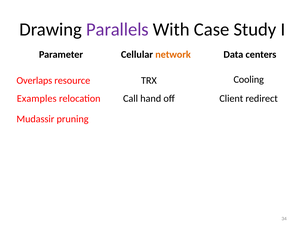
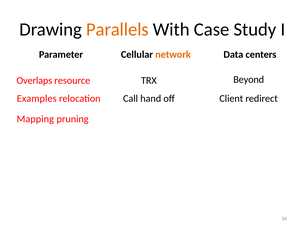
Parallels colour: purple -> orange (117, 30)
Cooling: Cooling -> Beyond (249, 79)
Mudassir: Mudassir -> Mapping (35, 119)
